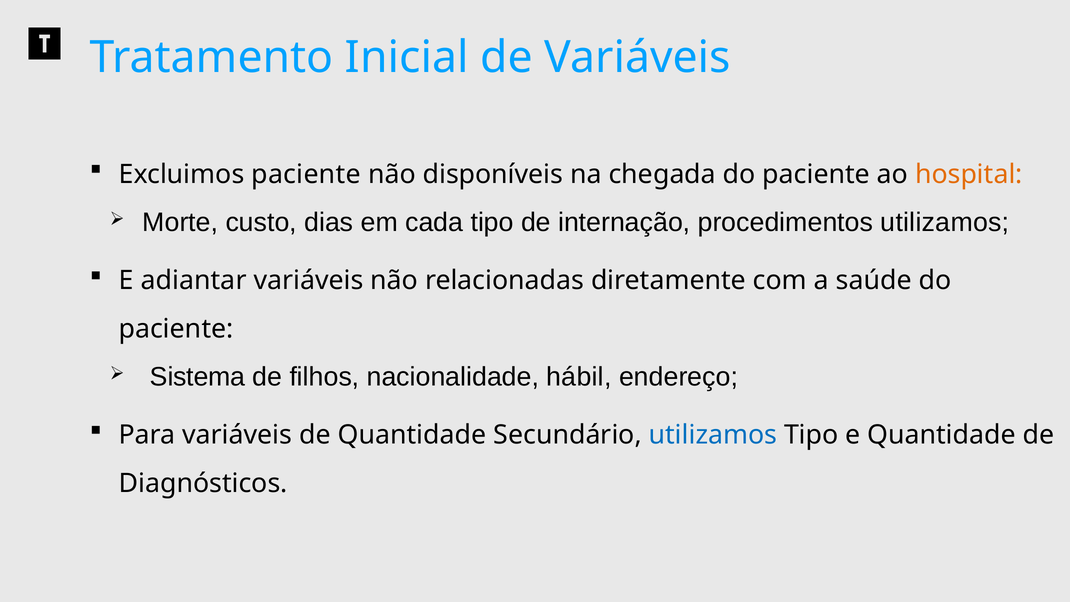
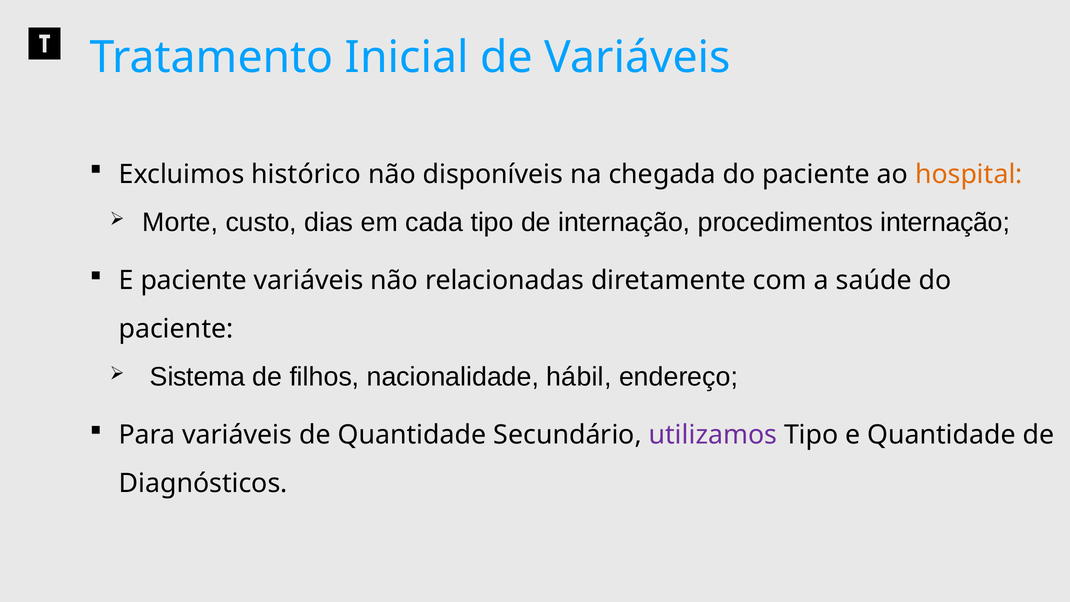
Excluimos paciente: paciente -> histórico (306, 174)
procedimentos utilizamos: utilizamos -> internação (945, 222)
E adiantar: adiantar -> paciente (194, 281)
utilizamos colour: blue -> purple (713, 435)
